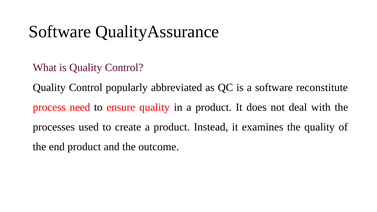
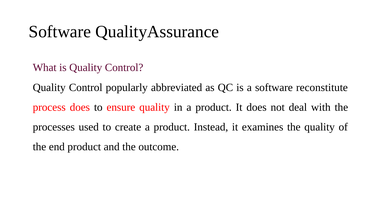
process need: need -> does (80, 107)
